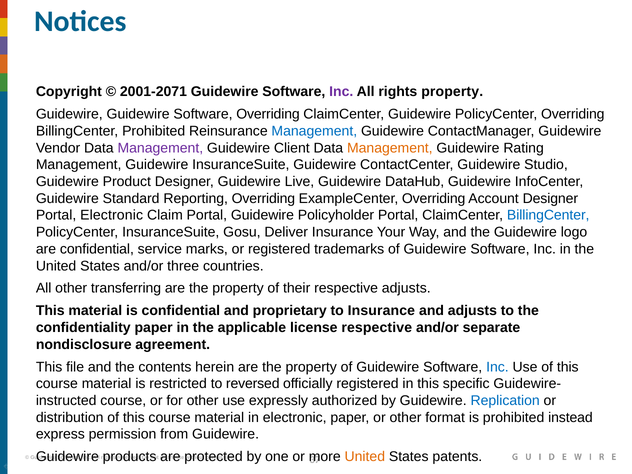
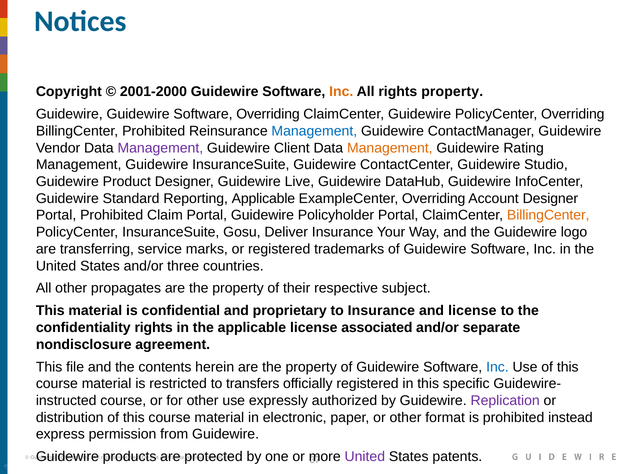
2001-2071: 2001-2071 -> 2001-2000 (153, 92)
Inc colour: purple -> orange (341, 92)
Reporting Overriding: Overriding -> Applicable (263, 199)
Portal Electronic: Electronic -> Prohibited (112, 215)
BillingCenter colour: blue -> orange (548, 215)
are confidential: confidential -> transferring (97, 249)
transferring: transferring -> propagates (126, 288)
respective adjusts: adjusts -> subject (406, 288)
and adjusts: adjusts -> license (472, 311)
confidentiality paper: paper -> rights (154, 328)
license respective: respective -> associated (377, 328)
reversed: reversed -> transfers (253, 384)
Replication colour: blue -> purple (505, 401)
United colour: orange -> purple (365, 457)
